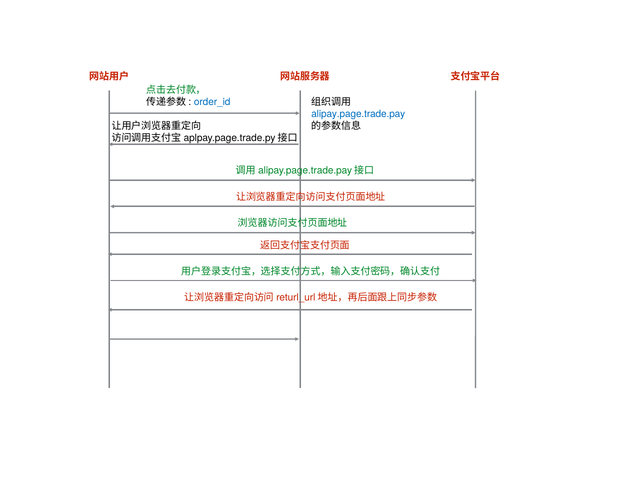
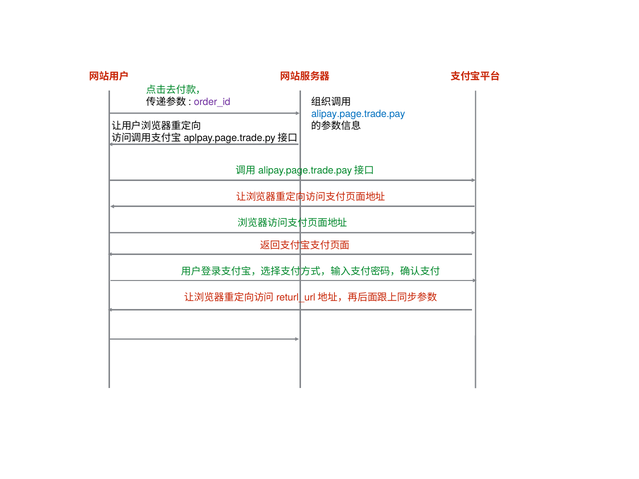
order_id colour: blue -> purple (212, 102)
